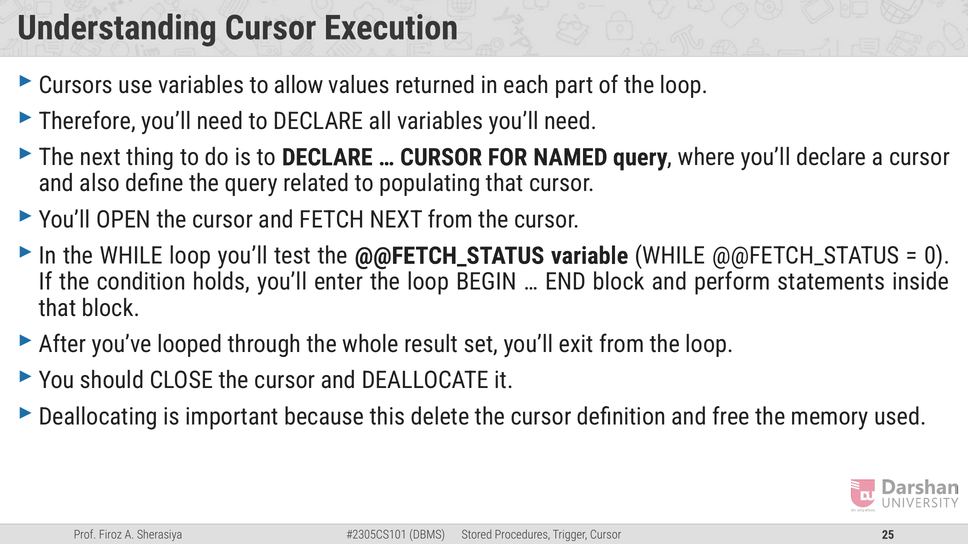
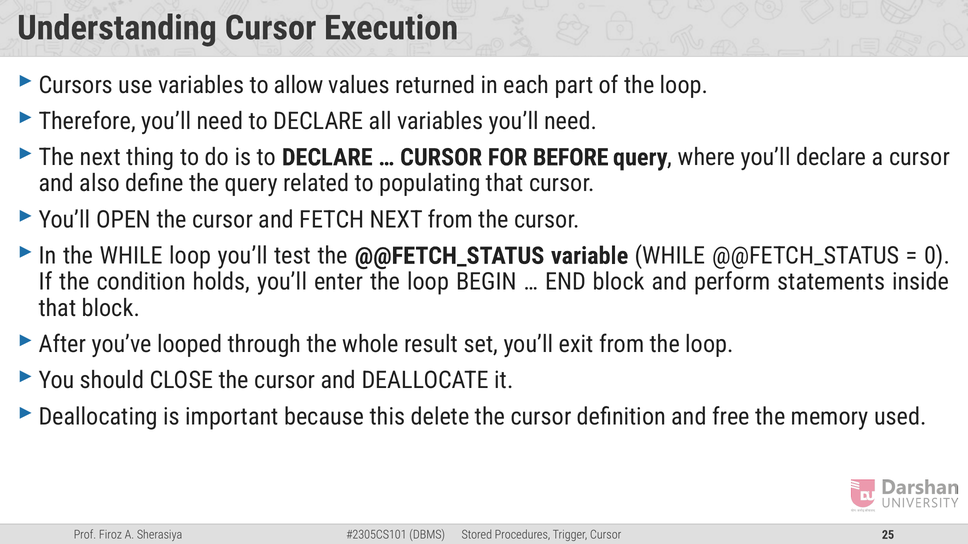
NAMED: NAMED -> BEFORE (571, 158)
